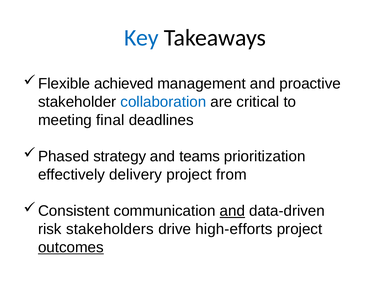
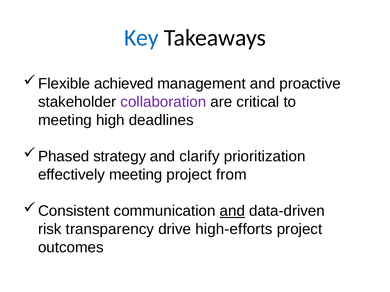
collaboration colour: blue -> purple (163, 102)
final: final -> high (110, 120)
teams: teams -> clarify (199, 157)
effectively delivery: delivery -> meeting (136, 175)
stakeholders: stakeholders -> transparency (110, 230)
outcomes underline: present -> none (71, 248)
